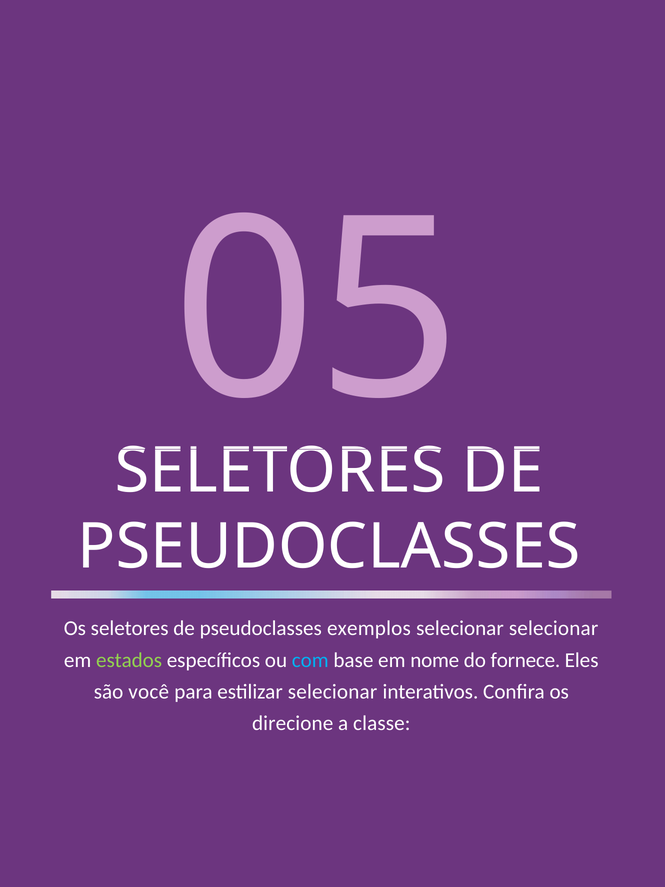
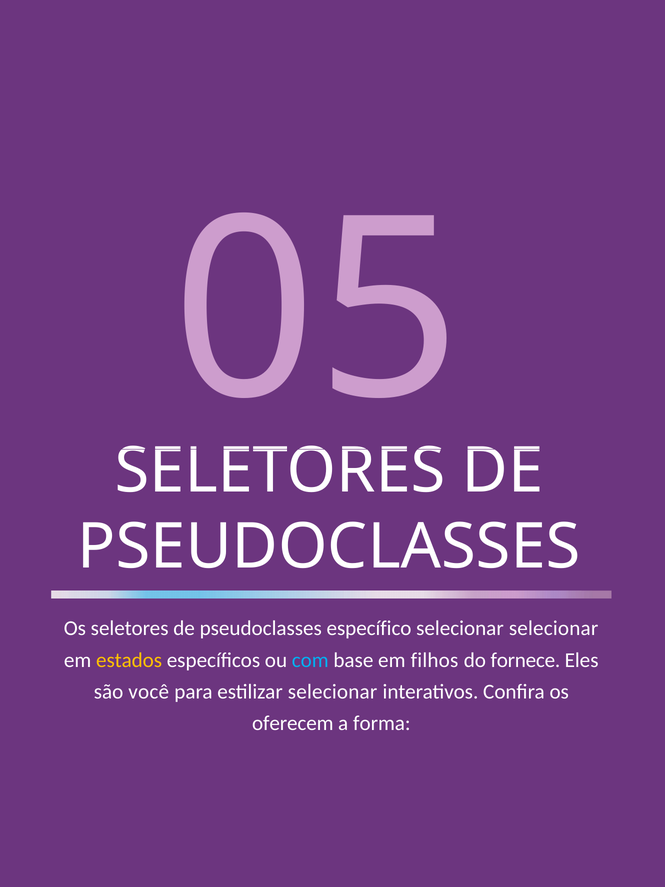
exemplos: exemplos -> específico (369, 628)
estados colour: light green -> yellow (129, 660)
nome: nome -> filhos (435, 660)
direcione: direcione -> oferecem (293, 723)
classe: classe -> forma (382, 723)
